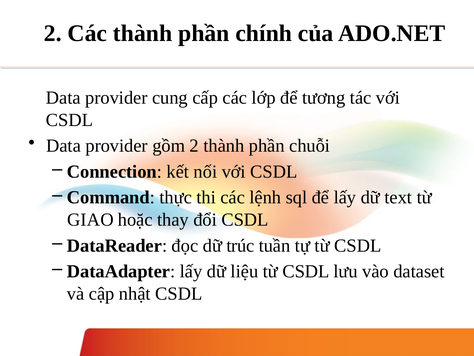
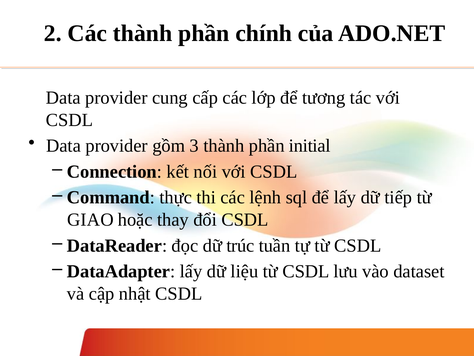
gồm 2: 2 -> 3 (194, 146)
chuỗi: chuỗi -> initial (310, 146)
text: text -> tiếp (398, 197)
